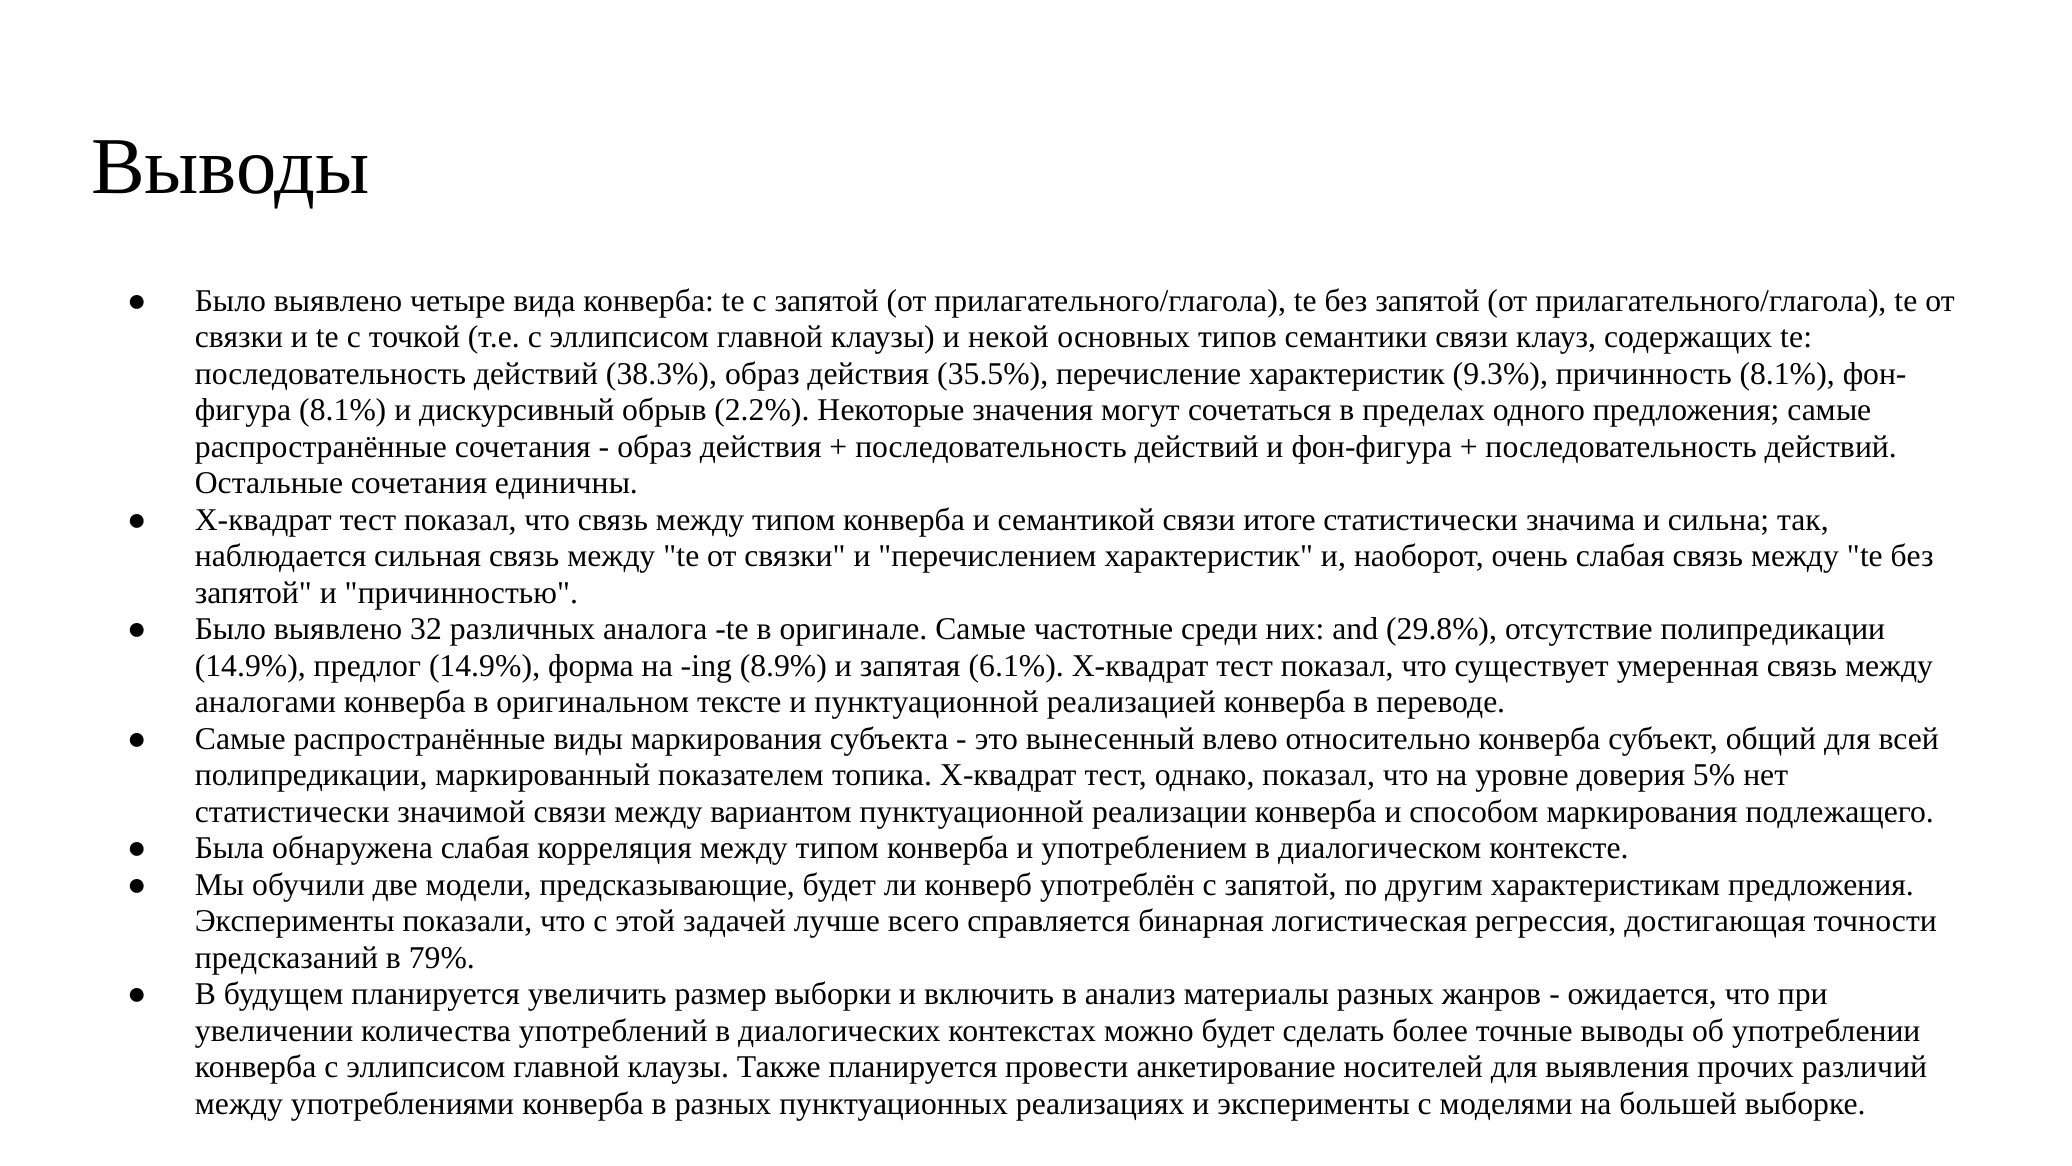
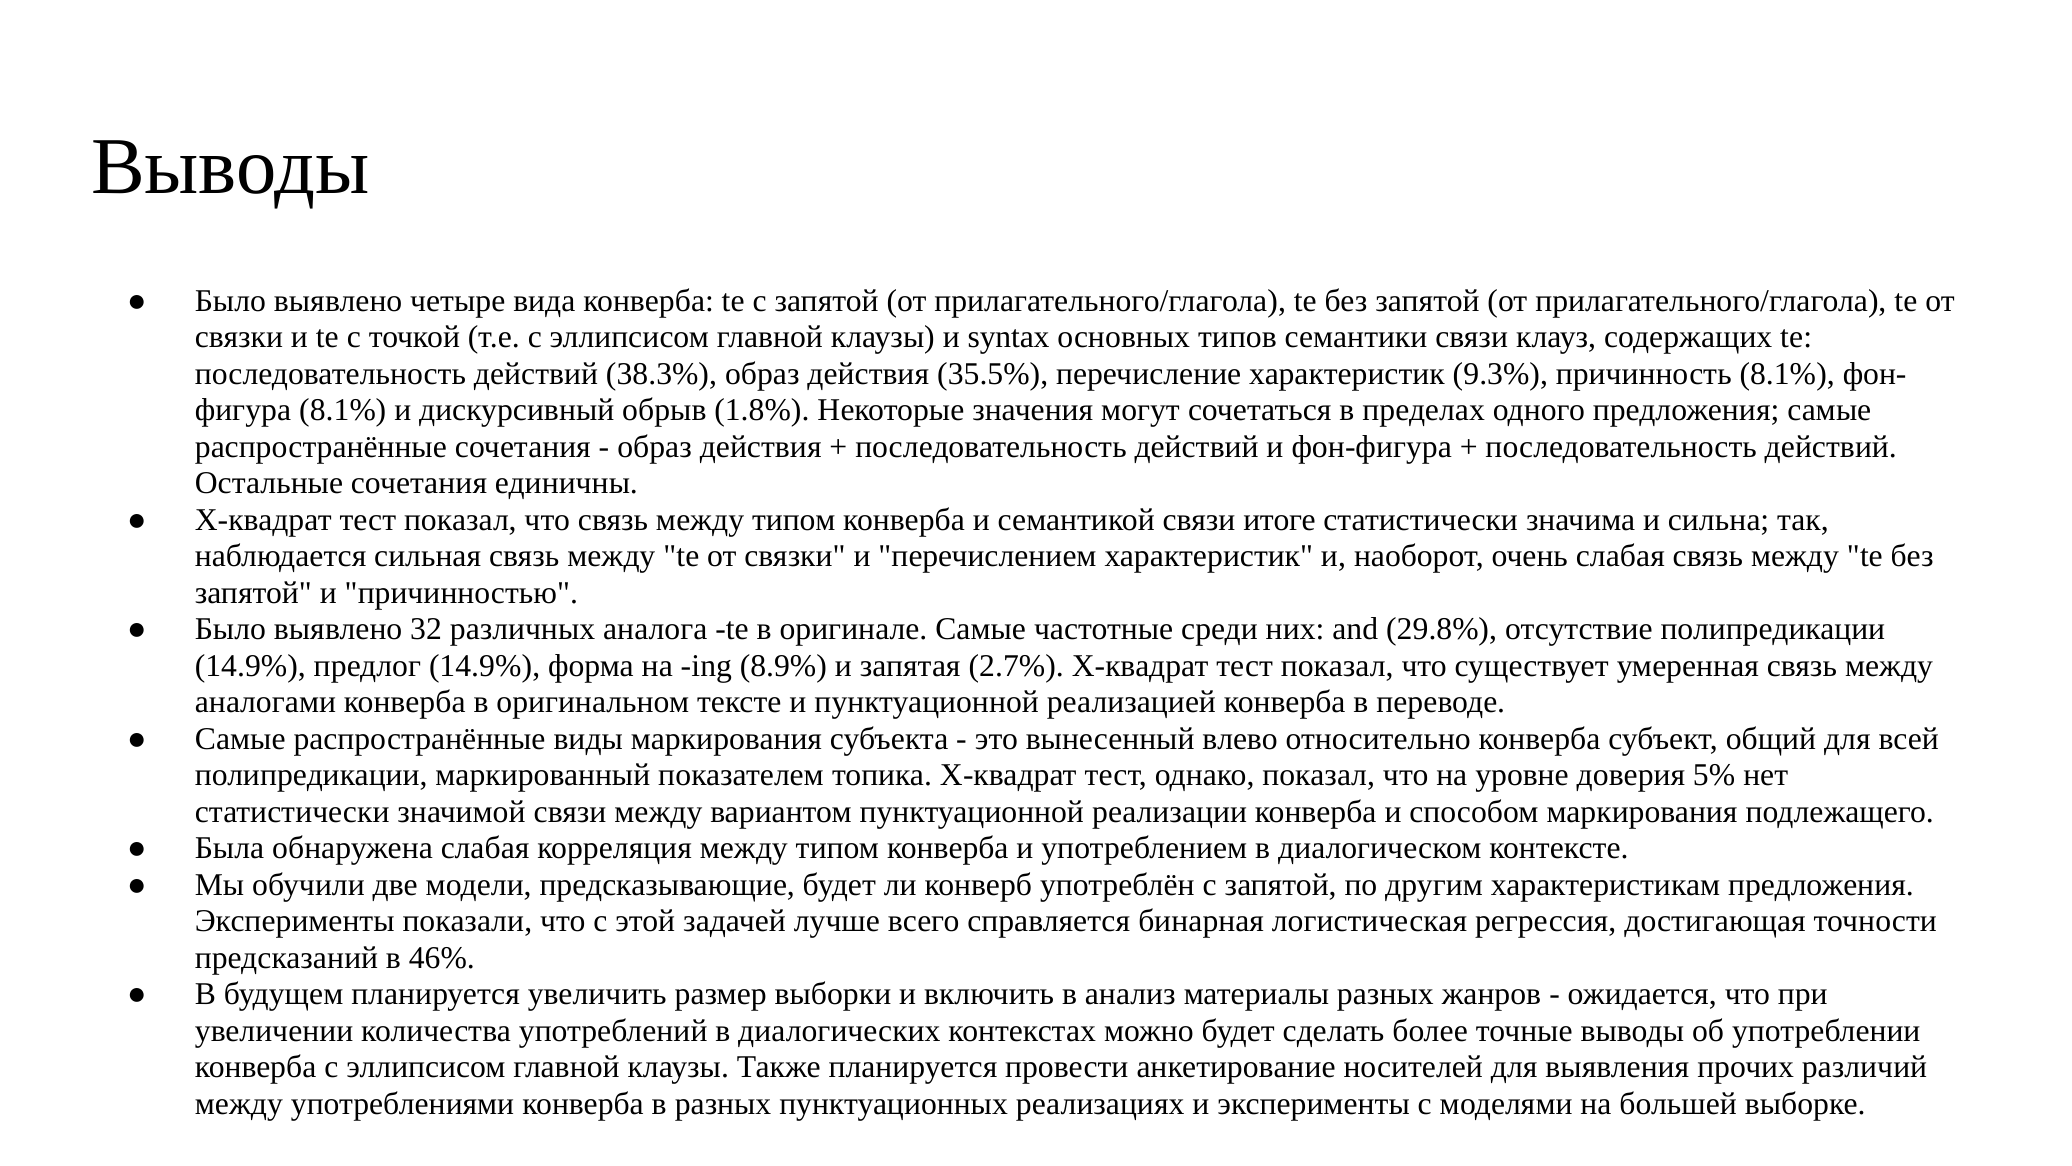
некой: некой -> syntax (1009, 337)
2.2%: 2.2% -> 1.8% (762, 410)
6.1%: 6.1% -> 2.7% (1016, 666)
79%: 79% -> 46% (442, 957)
